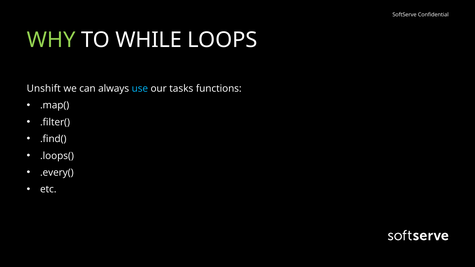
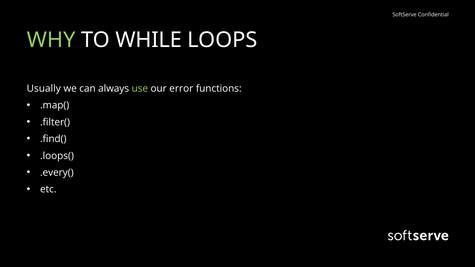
Unshift: Unshift -> Usually (44, 89)
use colour: light blue -> light green (140, 89)
tasks: tasks -> error (181, 89)
